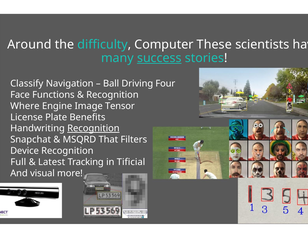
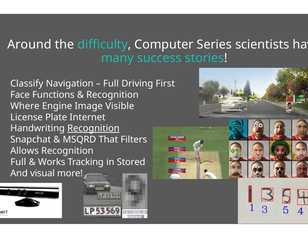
These: These -> Series (214, 44)
success underline: present -> none (159, 58)
Ball: Ball -> Full (111, 84)
Four: Four -> First (165, 84)
Tensor: Tensor -> Visible (120, 106)
Benefits: Benefits -> Internet (87, 117)
Device: Device -> Allows (24, 151)
Latest: Latest -> Works (52, 162)
Tificial: Tificial -> Stored (131, 162)
